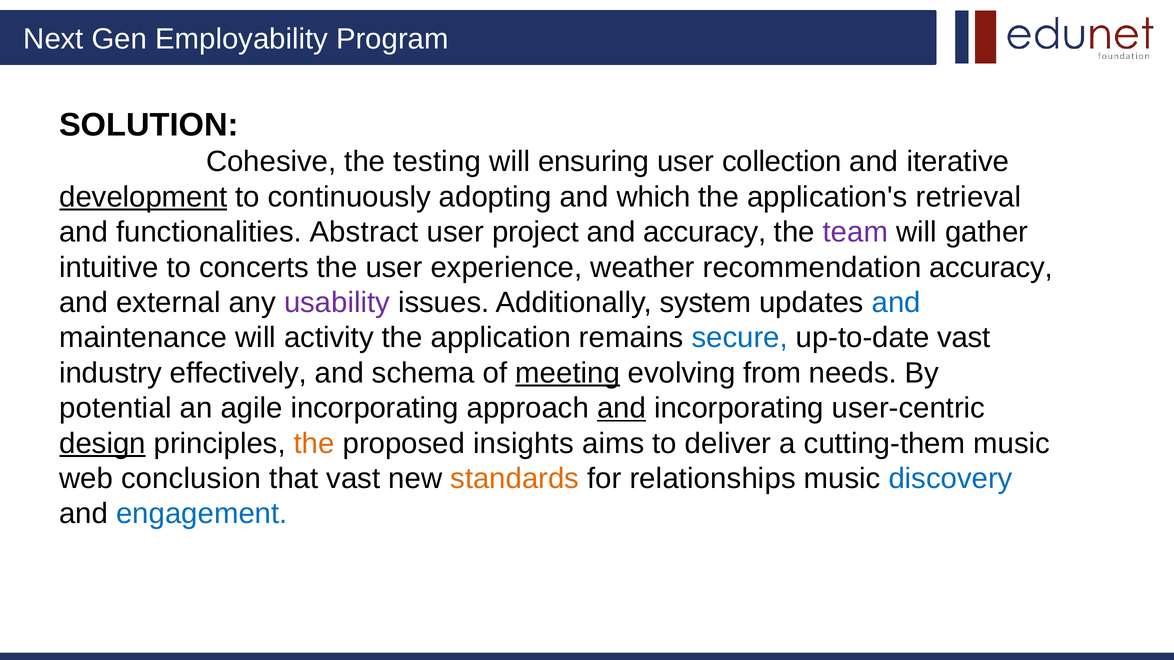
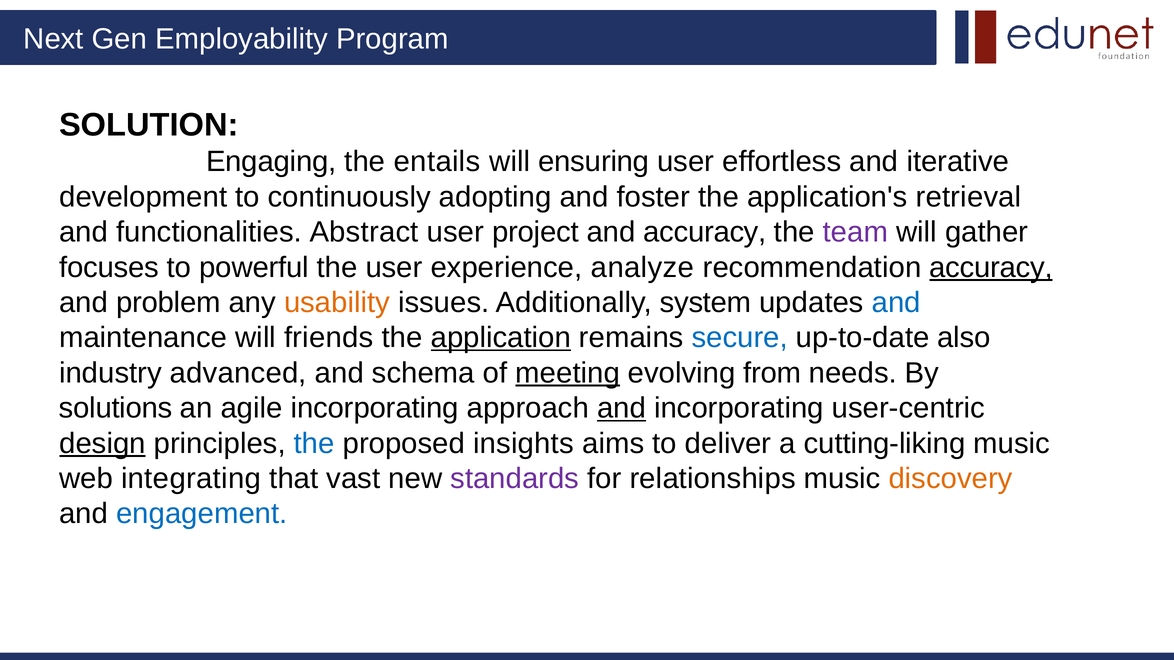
Cohesive: Cohesive -> Engaging (271, 162)
testing: testing -> entails (437, 162)
collection: collection -> effortless (782, 162)
development underline: present -> none (143, 197)
which: which -> foster (653, 197)
intuitive: intuitive -> focuses (109, 267)
concerts: concerts -> powerful (254, 267)
weather: weather -> analyze (642, 267)
accuracy underline: none -> present (991, 267)
external: external -> problem (168, 303)
usability colour: purple -> orange (337, 303)
activity: activity -> friends (329, 338)
application underline: none -> present (501, 338)
up-to-date vast: vast -> also (964, 338)
effectively: effectively -> advanced (238, 373)
potential: potential -> solutions (116, 408)
the colour: orange -> blue (314, 444)
cutting-them: cutting-them -> cutting-liking (885, 444)
conclusion: conclusion -> integrating (191, 479)
standards colour: orange -> purple (515, 479)
discovery colour: blue -> orange (951, 479)
